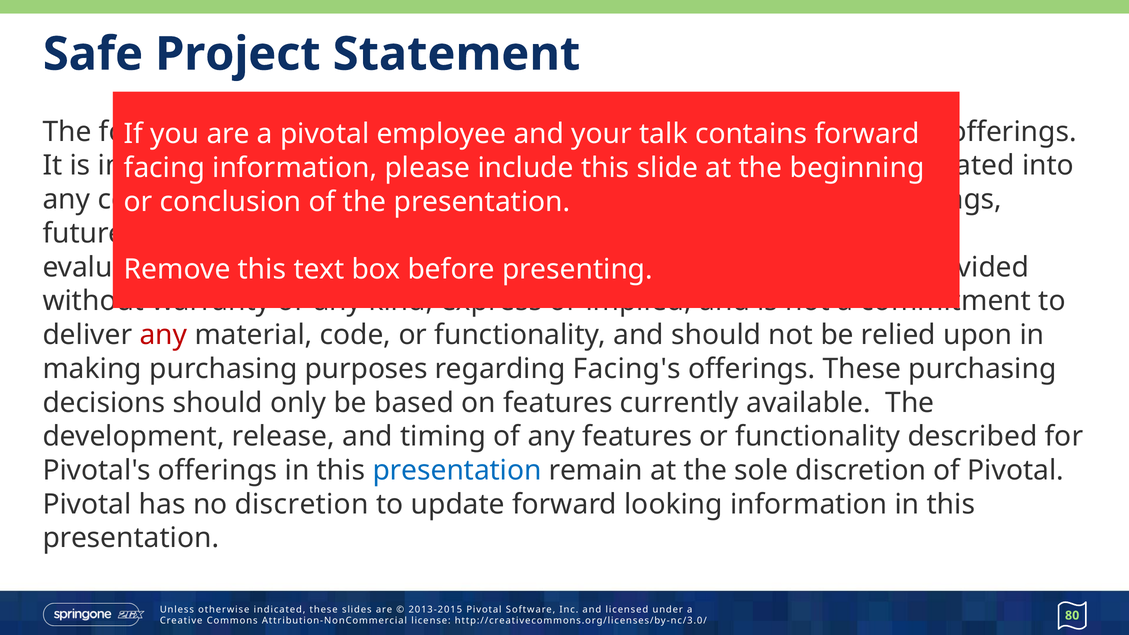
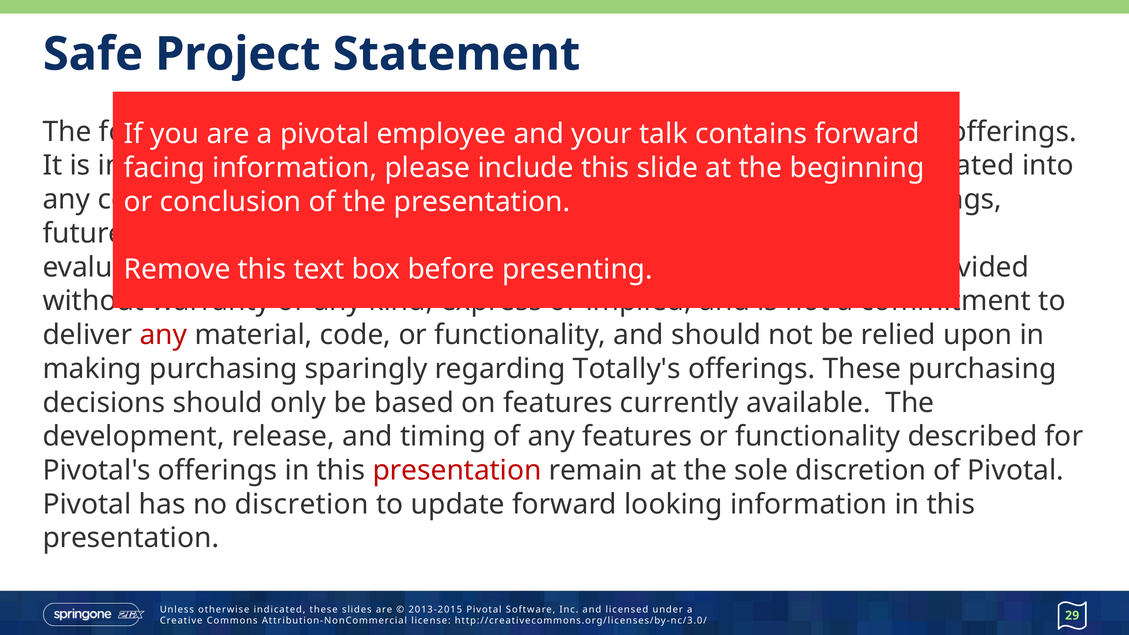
purchasing purposes: purposes -> sparingly (366, 369)
Facing's: Facing's -> Totally's (627, 369)
presentation colour: blue -> red (457, 471)
80: 80 -> 29 (1072, 616)
